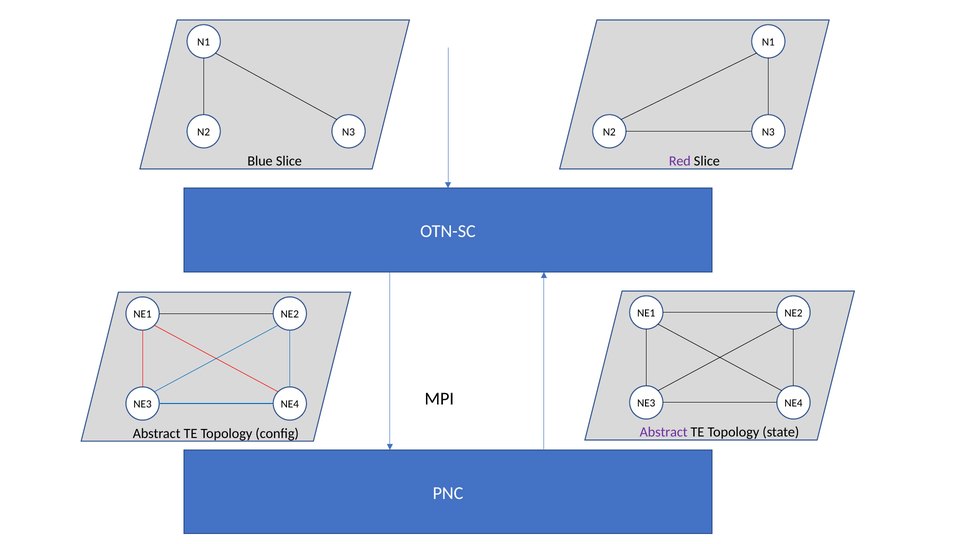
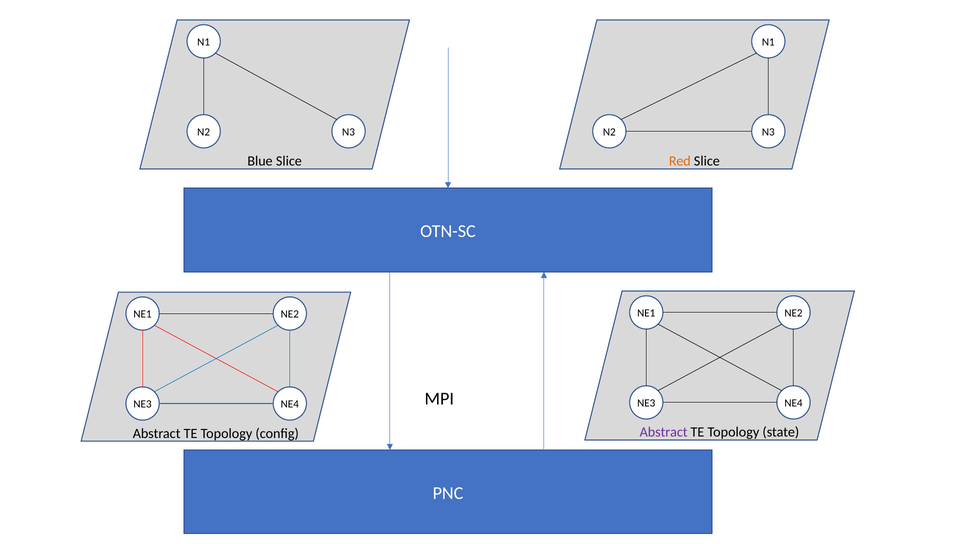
Red colour: purple -> orange (680, 161)
